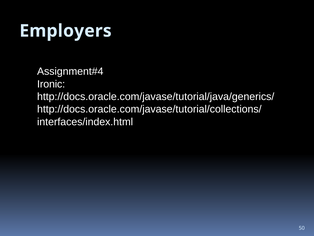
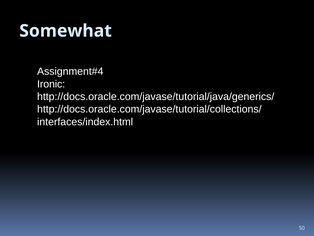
Employers: Employers -> Somewhat (66, 31)
